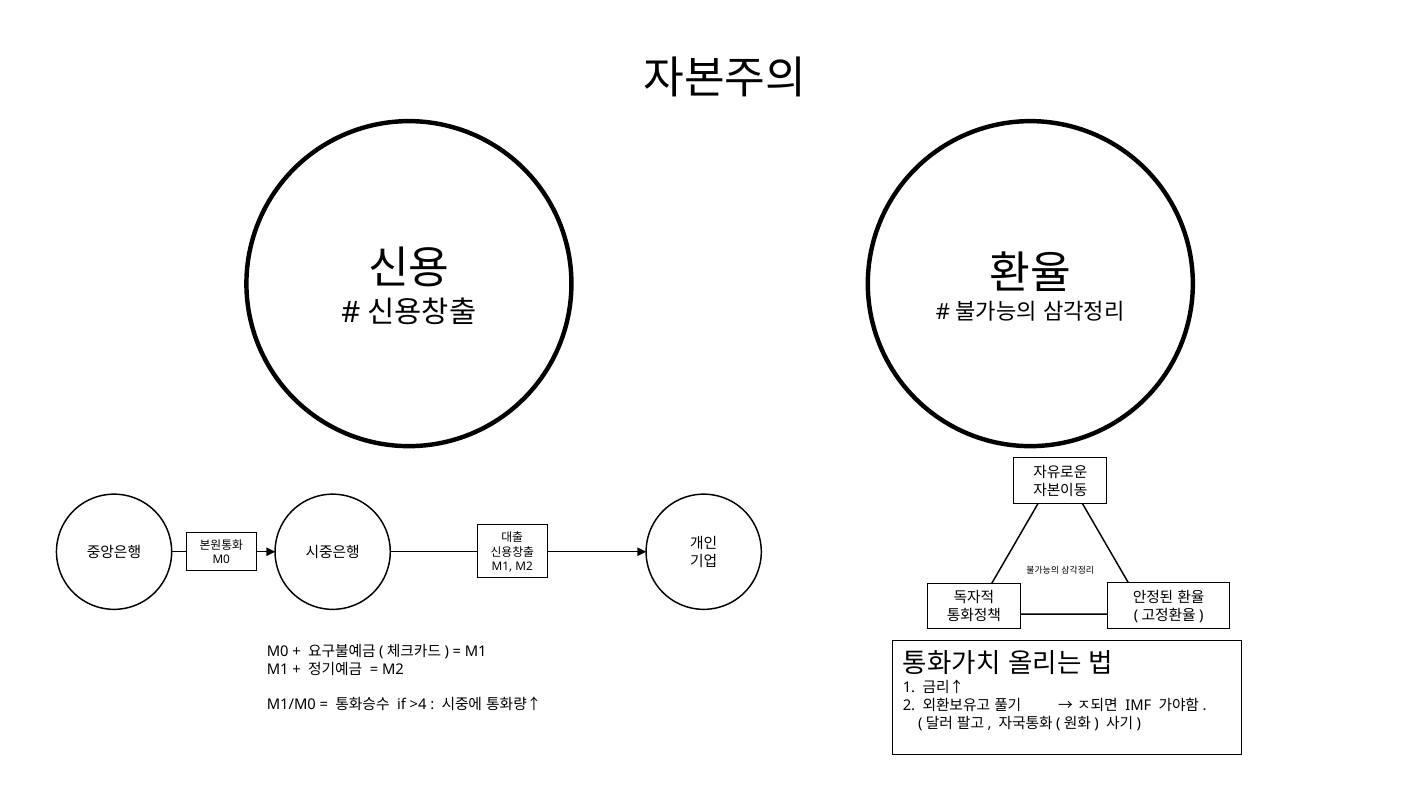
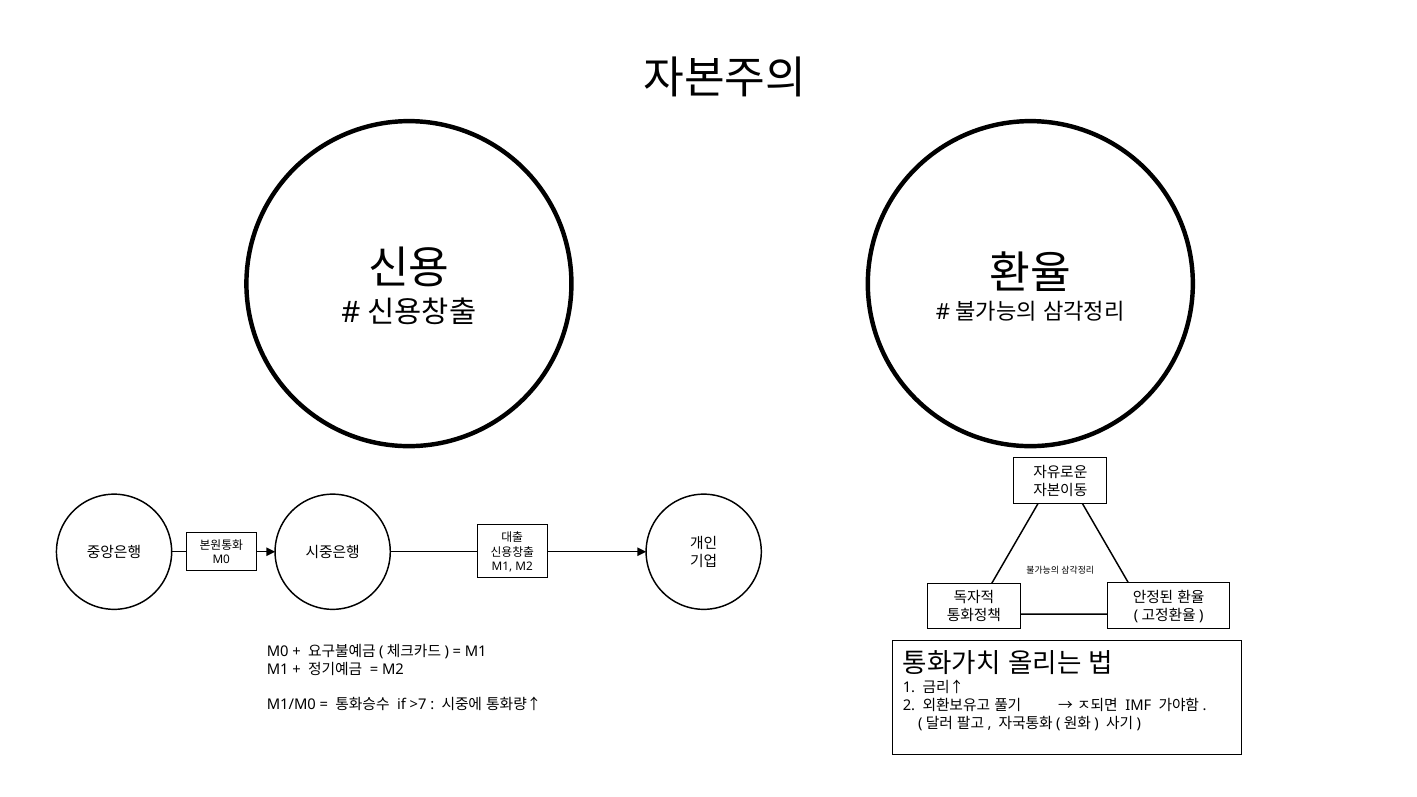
>4: >4 -> >7 (418, 705)
